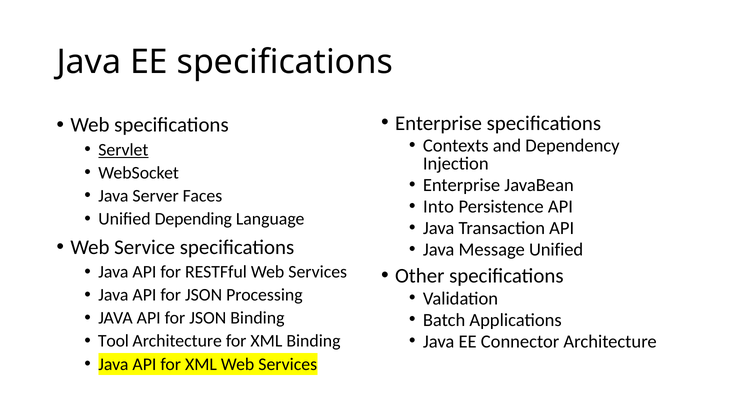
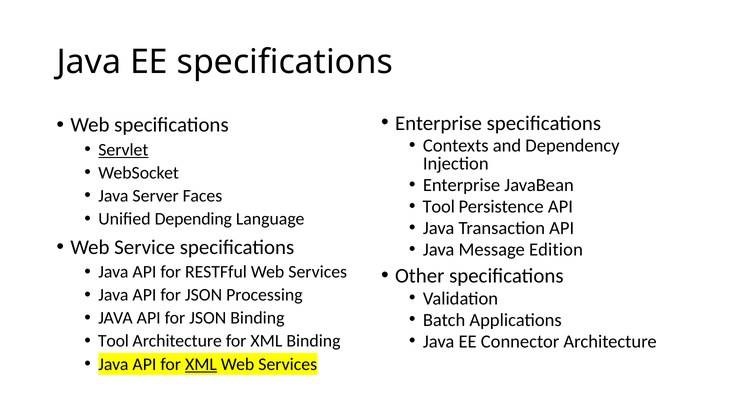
Into: Into -> Tool (439, 207)
Message Unified: Unified -> Edition (556, 250)
XML underline: none -> present (201, 364)
